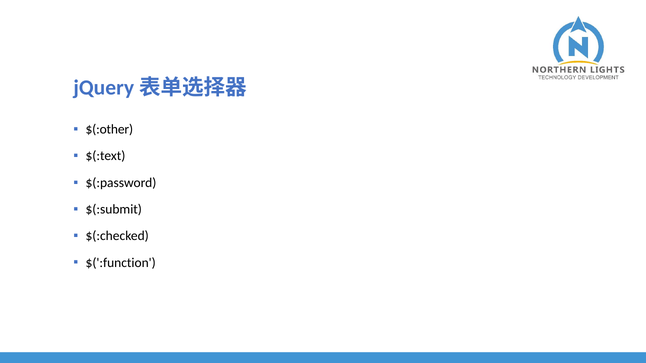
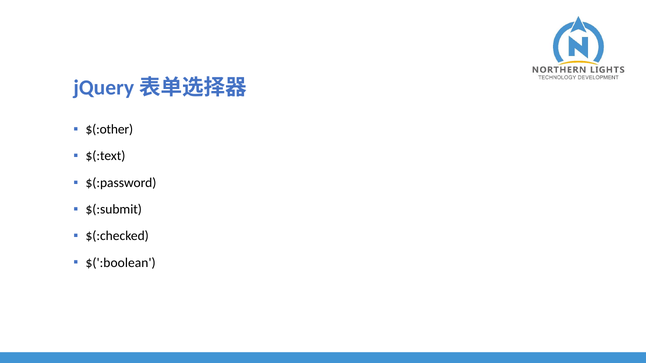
$(':function: $(':function -> $(':boolean (121, 263)
